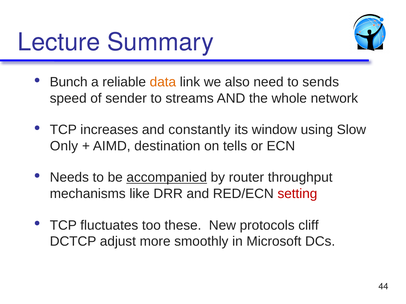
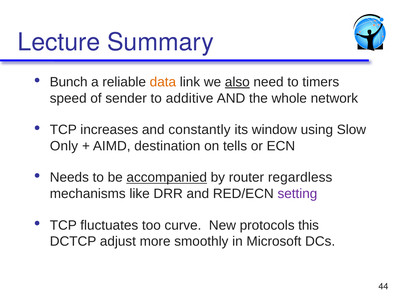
also underline: none -> present (237, 82)
sends: sends -> timers (321, 82)
streams: streams -> additive (190, 98)
throughput: throughput -> regardless (300, 178)
setting colour: red -> purple (297, 194)
these: these -> curve (183, 226)
cliff: cliff -> this (309, 226)
